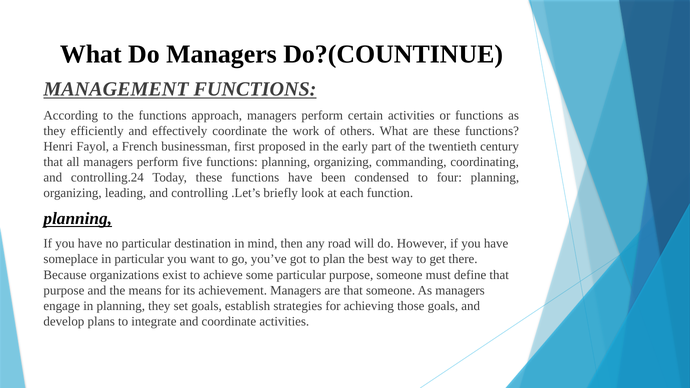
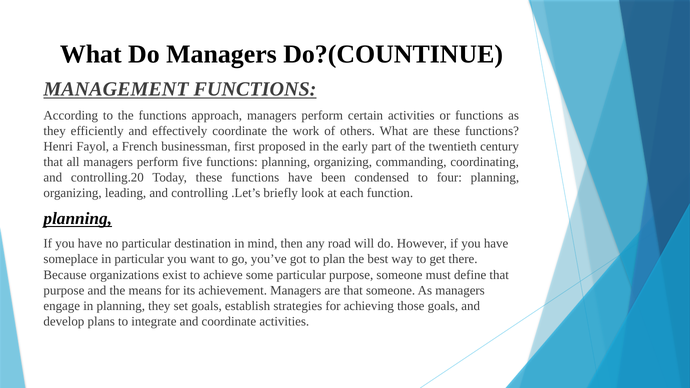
controlling.24: controlling.24 -> controlling.20 (107, 178)
